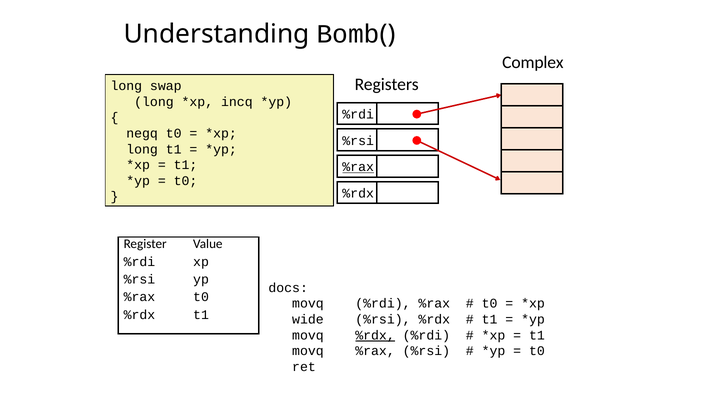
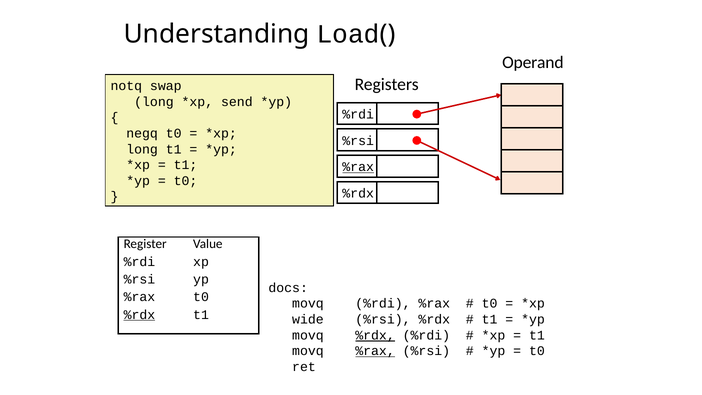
Bomb: Bomb -> Load (348, 34)
Complex: Complex -> Operand (533, 62)
long: long -> notq (126, 86)
incq: incq -> send (237, 102)
%rdx underline: none -> present (139, 315)
%rax underline: none -> present (375, 351)
